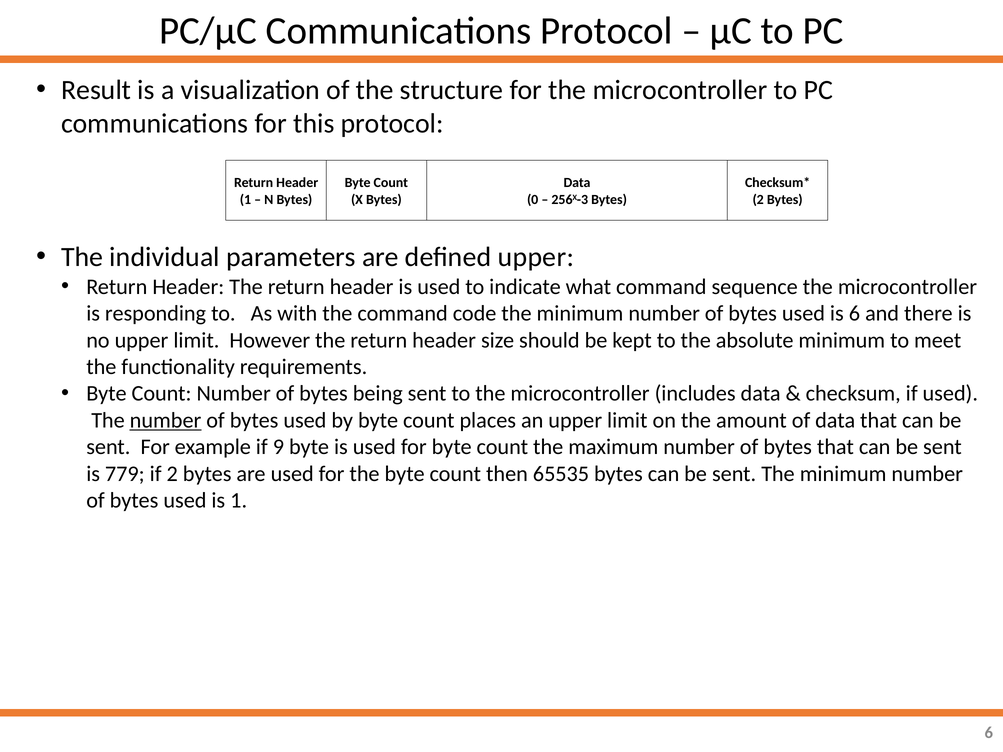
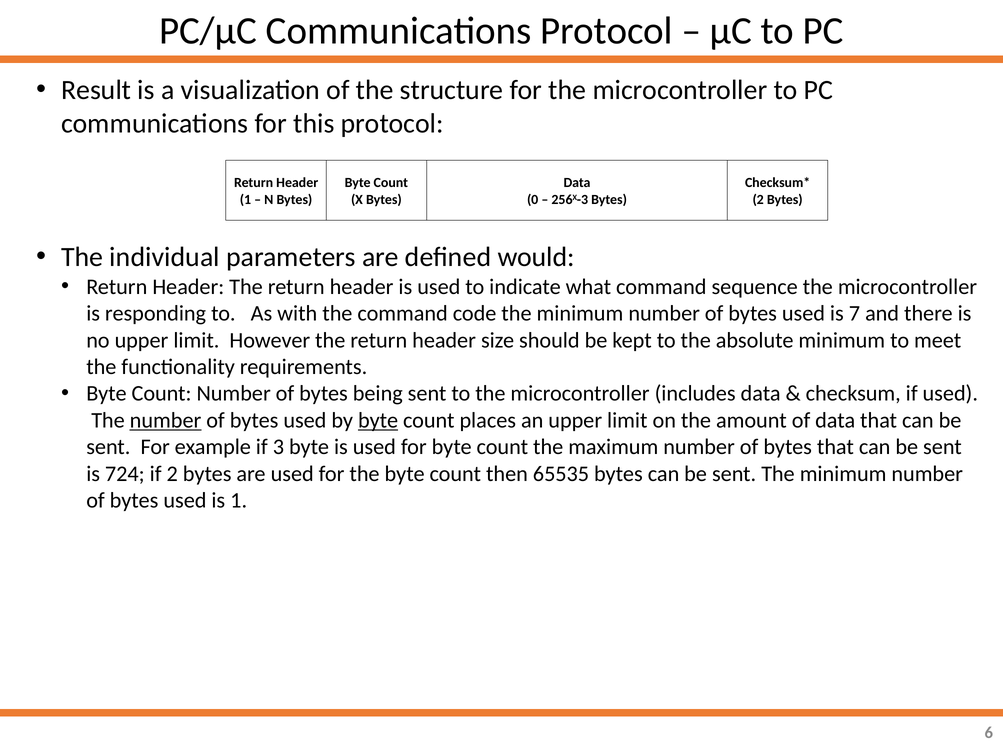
defined upper: upper -> would (536, 257)
is 6: 6 -> 7 (854, 314)
byte underline: none -> present (378, 421)
9: 9 -> 3 (278, 447)
779: 779 -> 724 (125, 474)
